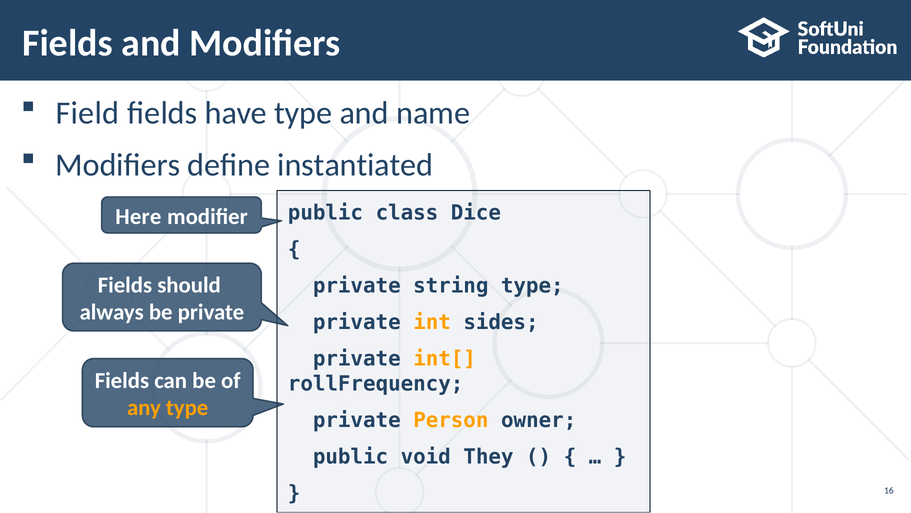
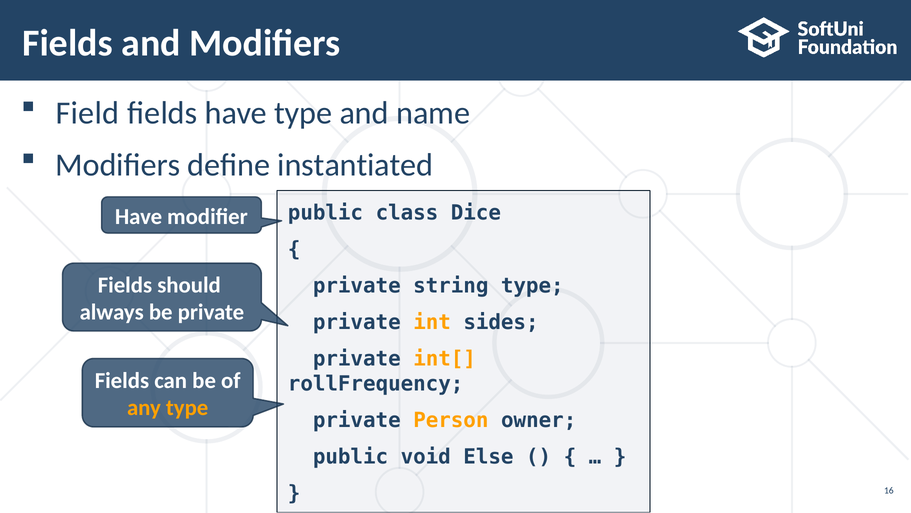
Here: Here -> Have (139, 216)
They: They -> Else (488, 456)
